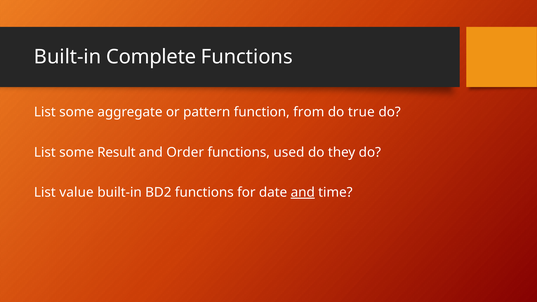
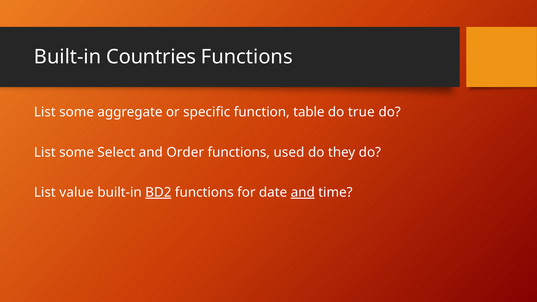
Complete: Complete -> Countries (151, 57)
pattern: pattern -> specific (207, 112)
from: from -> table (309, 112)
Result: Result -> Select (116, 152)
BD2 underline: none -> present (158, 192)
